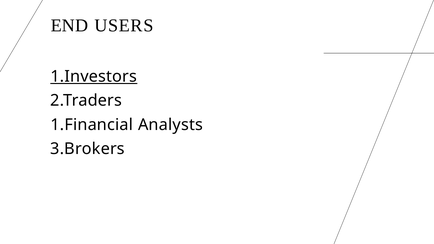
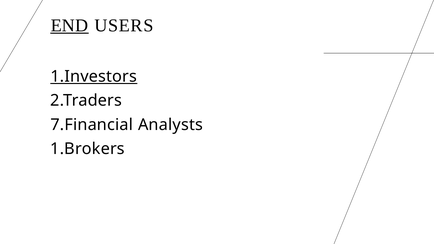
END underline: none -> present (69, 25)
1.Financial: 1.Financial -> 7.Financial (92, 125)
3.Brokers: 3.Brokers -> 1.Brokers (88, 149)
